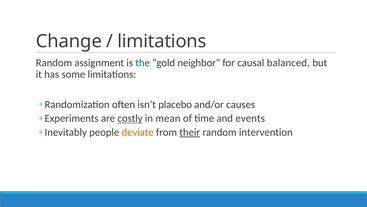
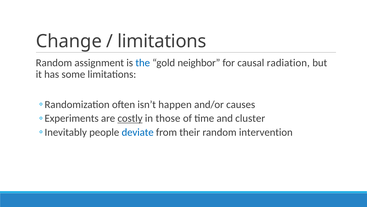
balanced: balanced -> radiation (288, 63)
placebo: placebo -> happen (175, 104)
mean: mean -> those (168, 118)
events: events -> cluster (250, 118)
deviate colour: orange -> blue (138, 132)
their underline: present -> none (190, 132)
